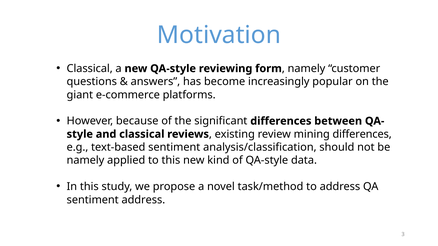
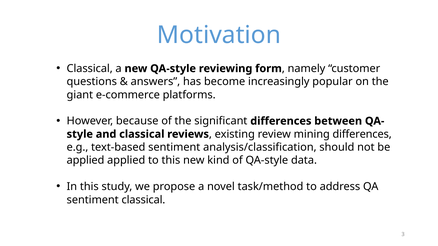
namely: namely -> applied (85, 161)
sentiment address: address -> classical (143, 200)
